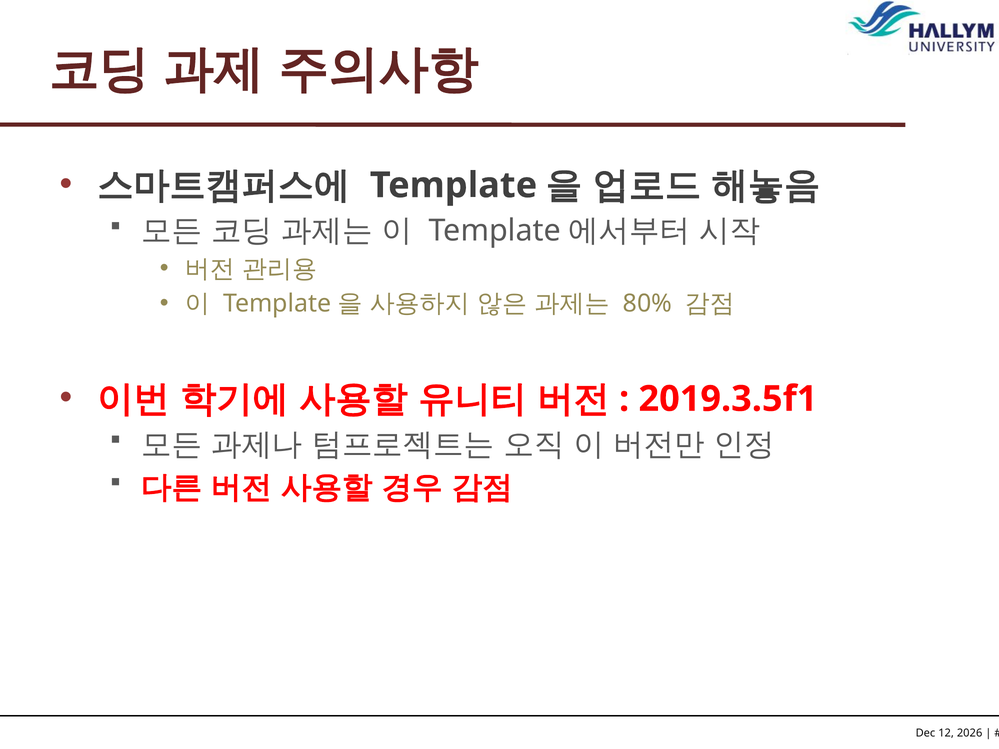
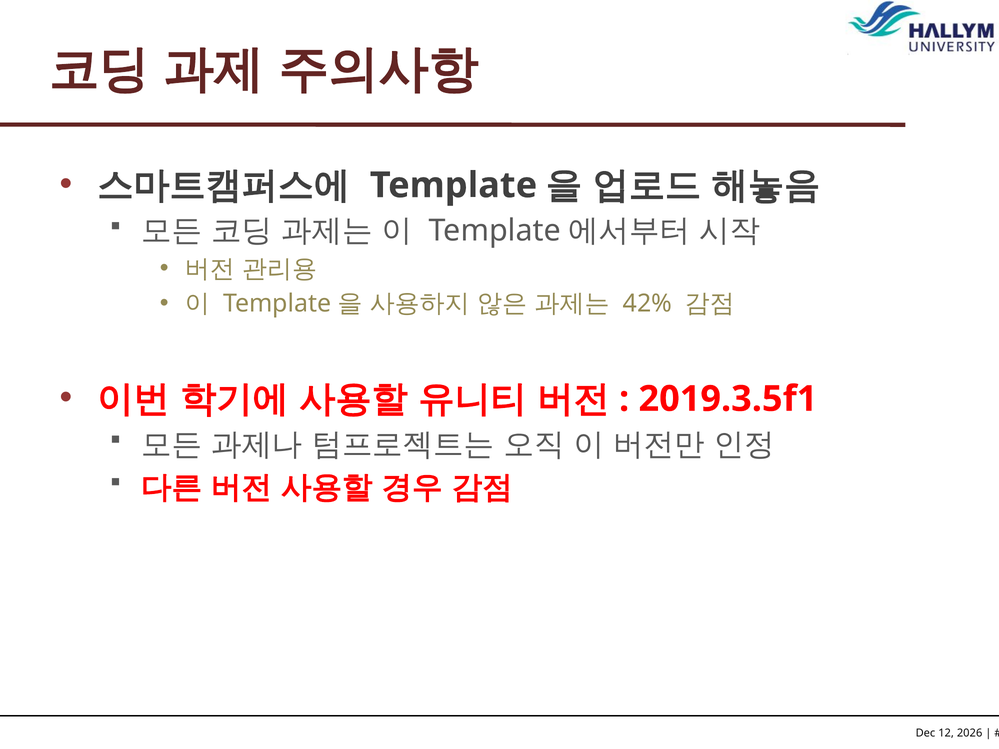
80%: 80% -> 42% (648, 304)
